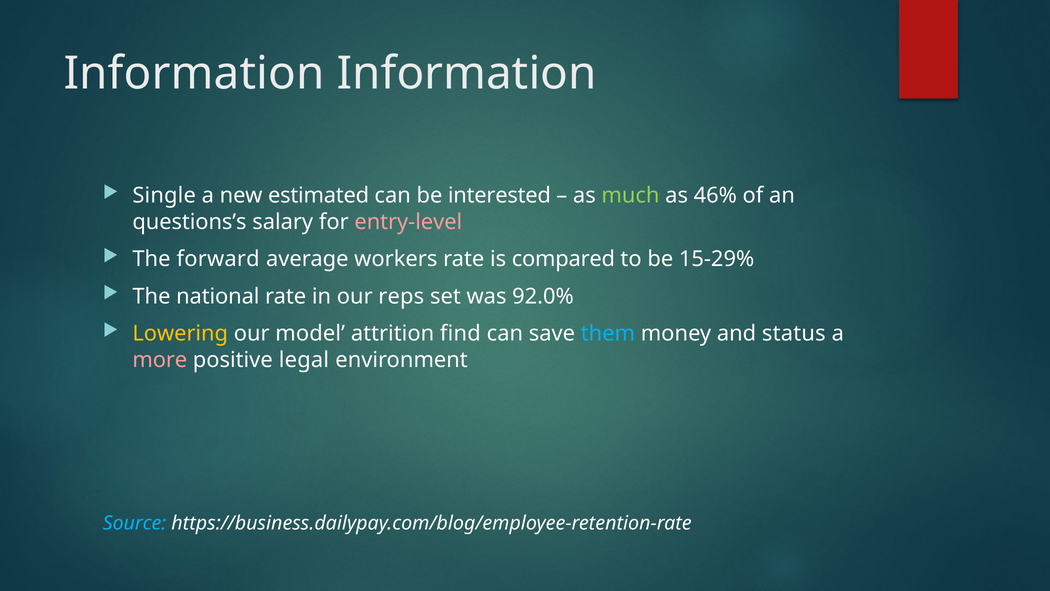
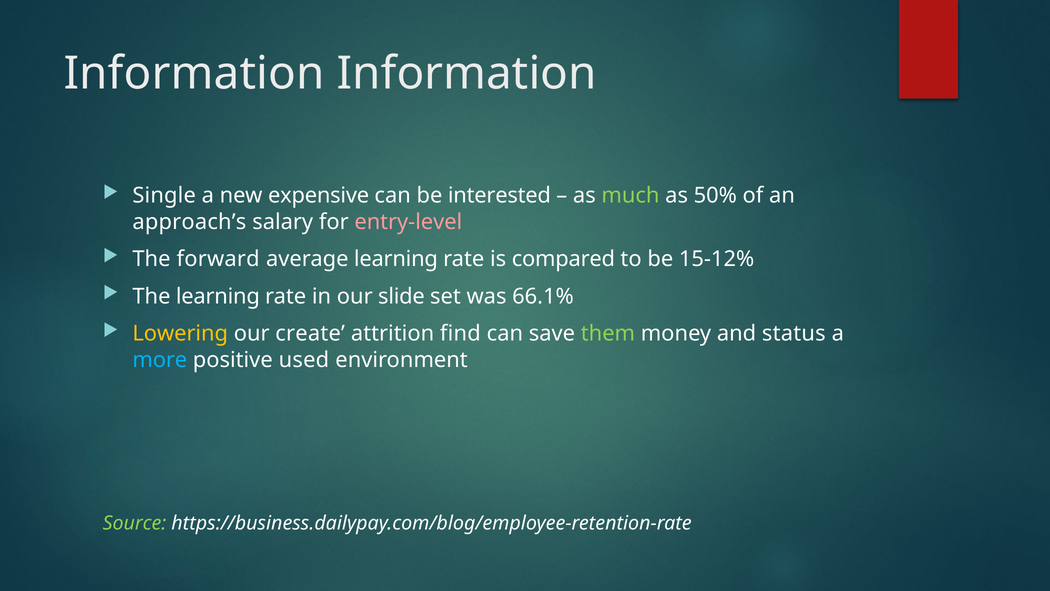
estimated: estimated -> expensive (319, 195)
46%: 46% -> 50% (715, 195)
questions’s: questions’s -> approach’s (189, 222)
average workers: workers -> learning (396, 259)
15-29%: 15-29% -> 15-12% (717, 259)
The national: national -> learning (218, 296)
reps: reps -> slide (401, 296)
92.0%: 92.0% -> 66.1% (543, 296)
model: model -> create (310, 333)
them colour: light blue -> light green (608, 333)
more colour: pink -> light blue (160, 360)
legal: legal -> used (304, 360)
Source colour: light blue -> light green (135, 523)
